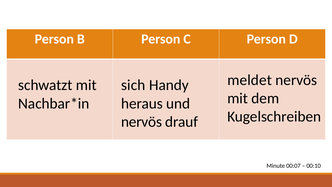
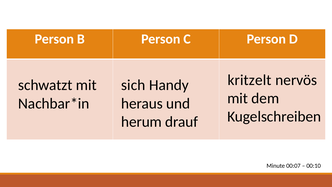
meldet: meldet -> kritzelt (250, 80)
nervös: nervös -> herum (141, 122)
